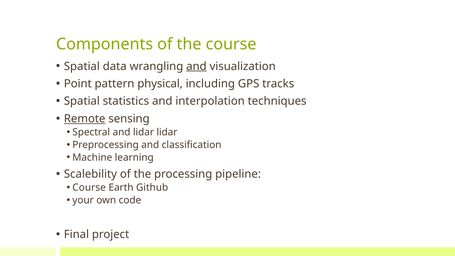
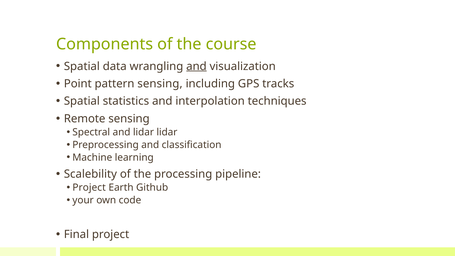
pattern physical: physical -> sensing (160, 84)
Remote underline: present -> none (85, 119)
Course: Course -> Project (89, 188)
